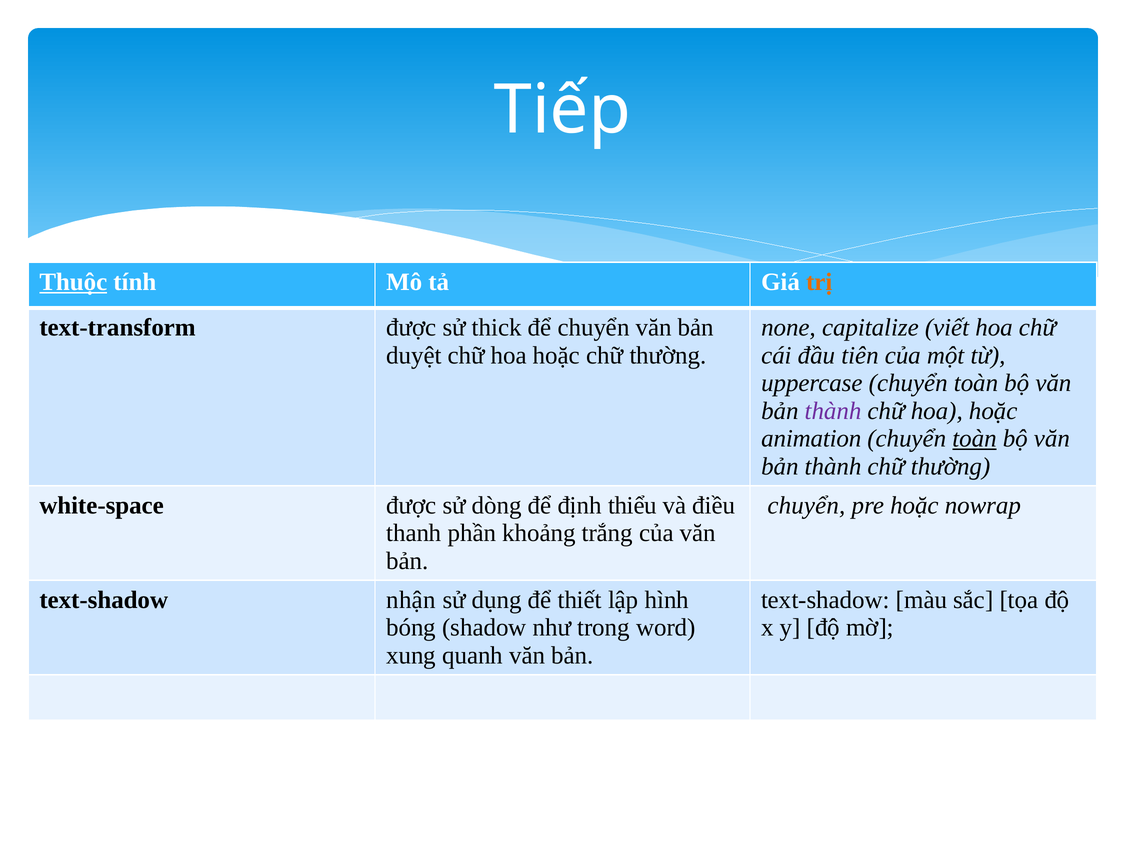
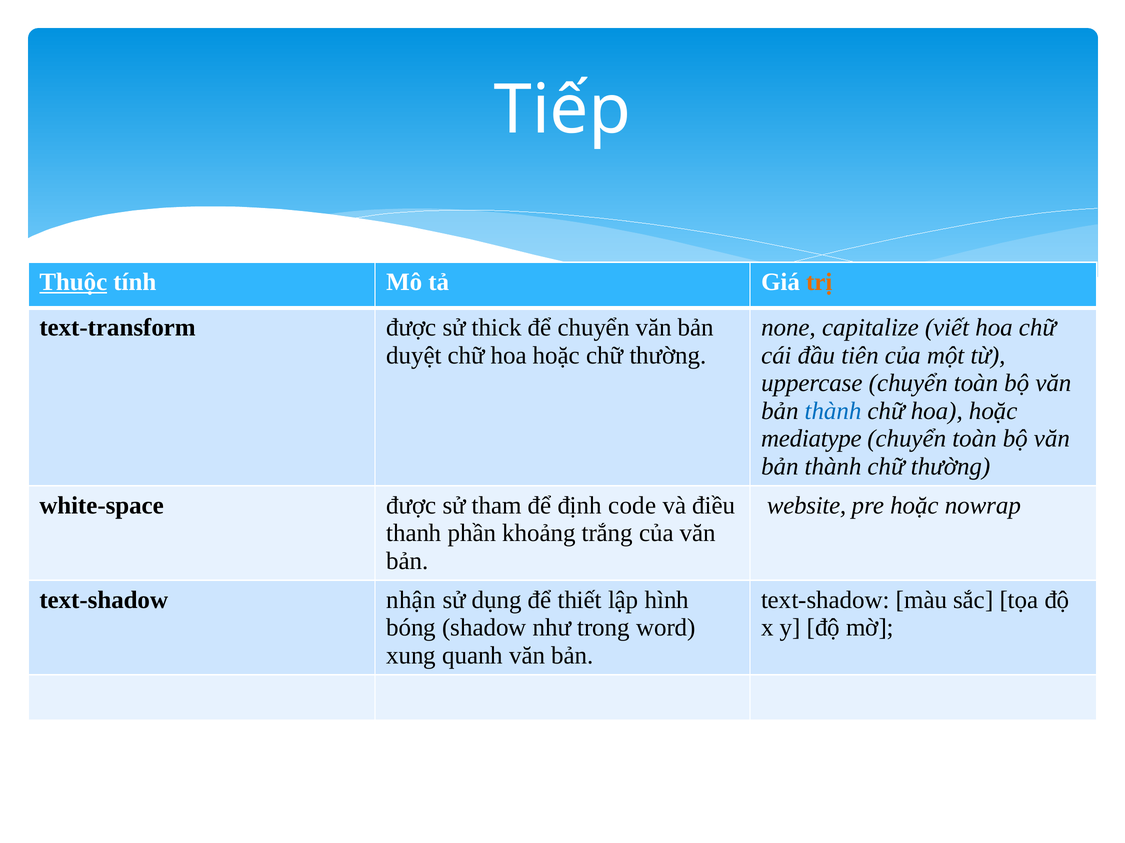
thành colour: purple -> blue (833, 411)
animation: animation -> mediatype (811, 439)
toàn underline: present -> none (974, 439)
dòng: dòng -> tham (497, 506)
thiểu: thiểu -> code (632, 506)
chuyển: chuyển -> website (807, 506)
